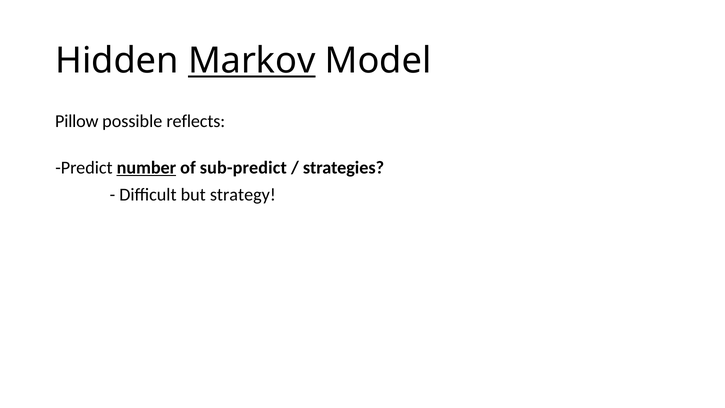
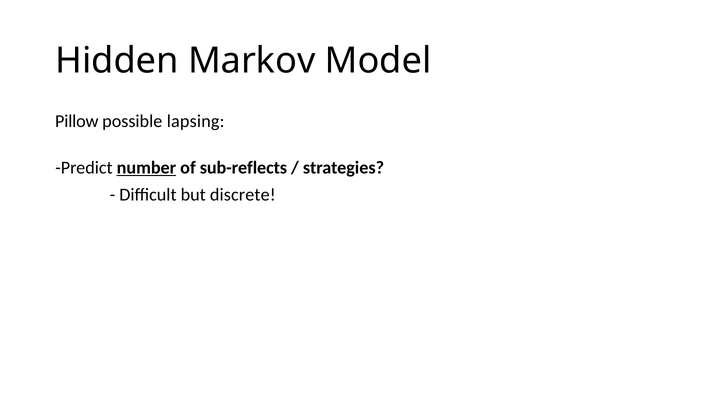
Markov underline: present -> none (252, 61)
reflects: reflects -> lapsing (196, 121)
sub-predict: sub-predict -> sub-reflects (243, 168)
strategy: strategy -> discrete (243, 195)
